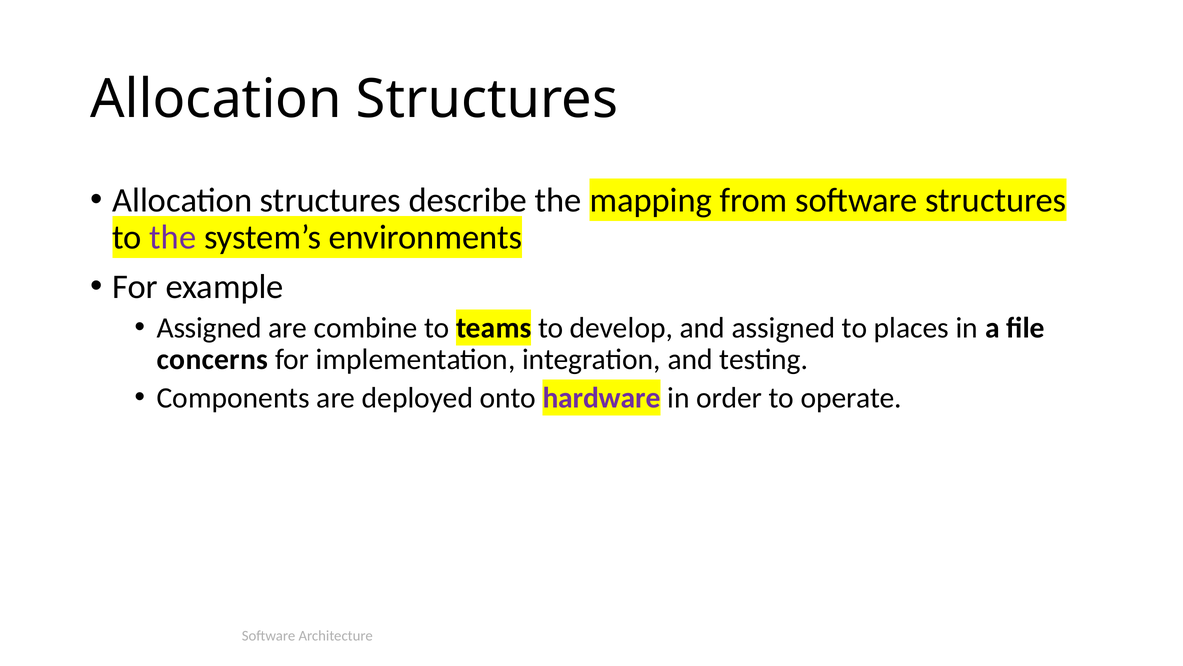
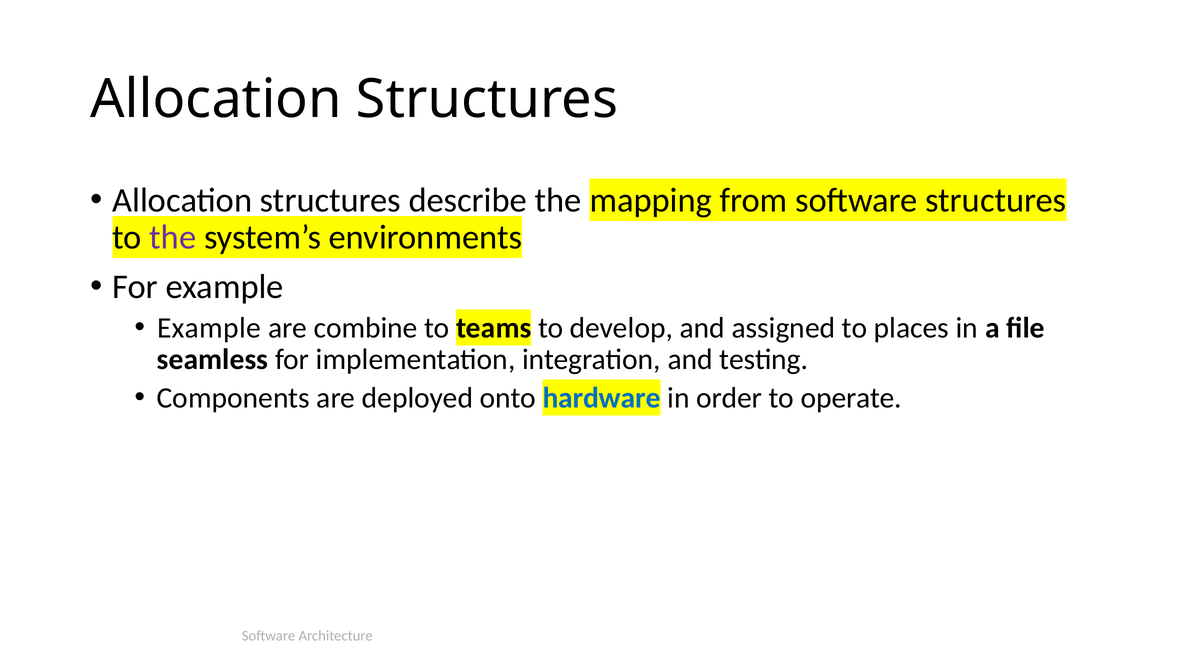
Assigned: Assigned -> Example (209, 327)
concerns: concerns -> seamless (212, 359)
hardware colour: purple -> blue (602, 397)
